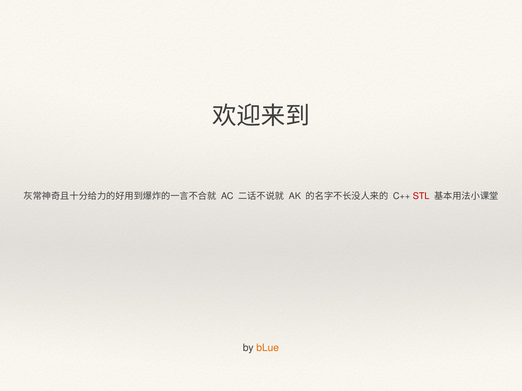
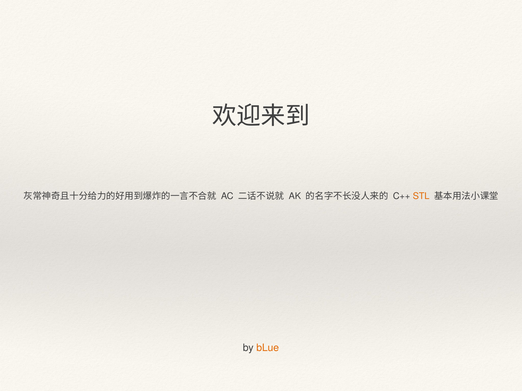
STL colour: red -> orange (421, 196)
